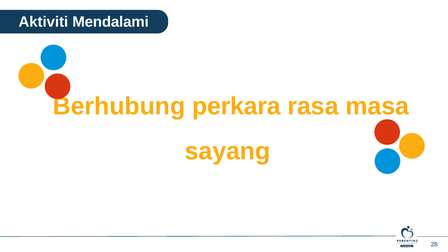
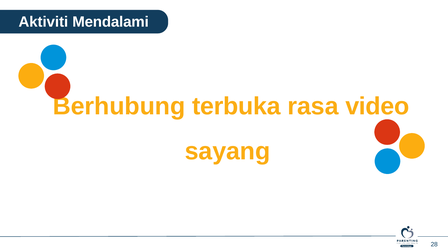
perkara: perkara -> terbuka (236, 106)
masa: masa -> video (377, 106)
